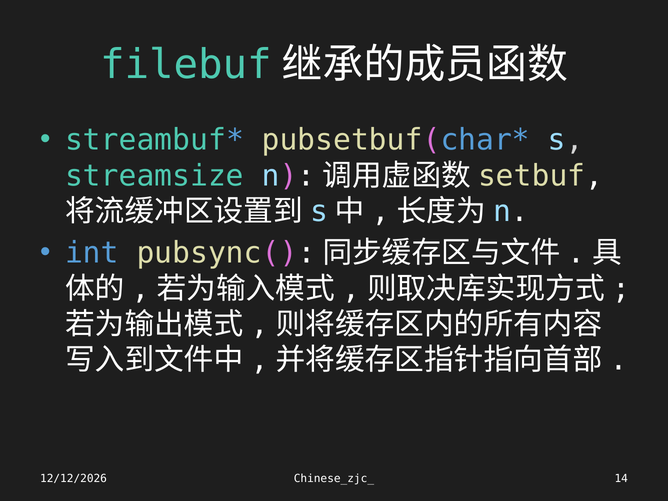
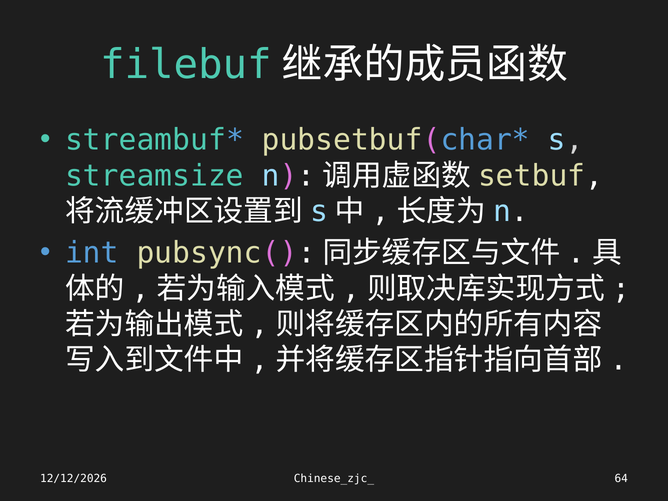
14: 14 -> 64 (621, 478)
